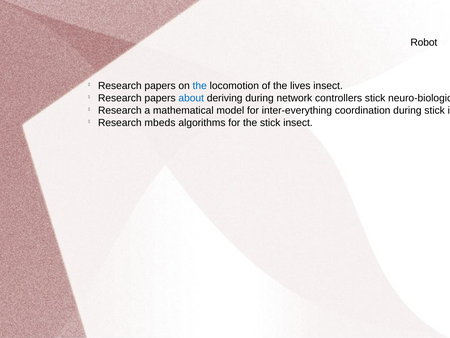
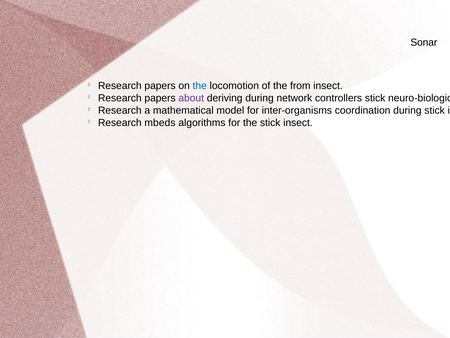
Robot: Robot -> Sonar (424, 42)
lives: lives -> from (300, 86)
about colour: blue -> purple (191, 98)
inter-everything: inter-everything -> inter-organisms (297, 110)
